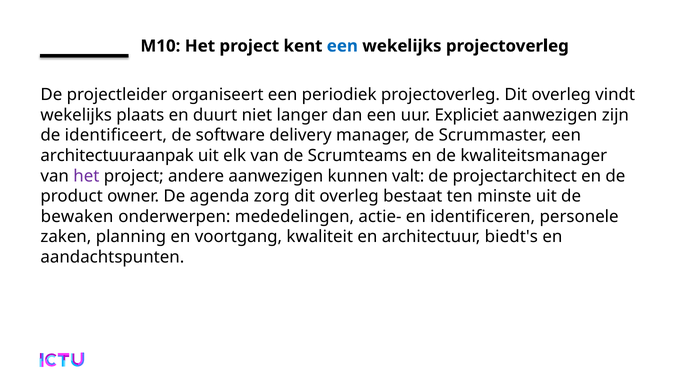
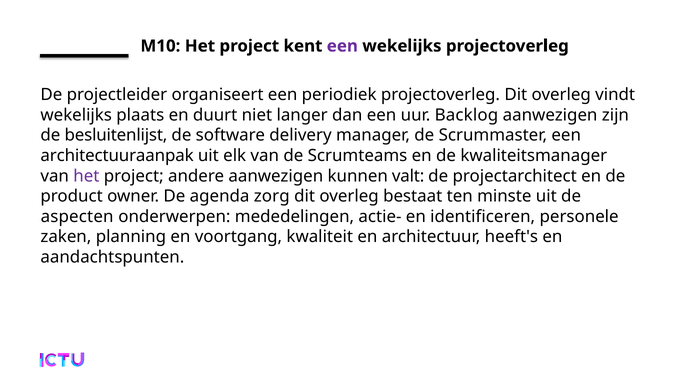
een colour: blue -> purple (342, 46)
Expliciet: Expliciet -> Backlog (466, 115)
identificeert: identificeert -> besluitenlijst (116, 135)
bewaken: bewaken -> aspecten (77, 217)
biedt's: biedt's -> heeft's (511, 237)
